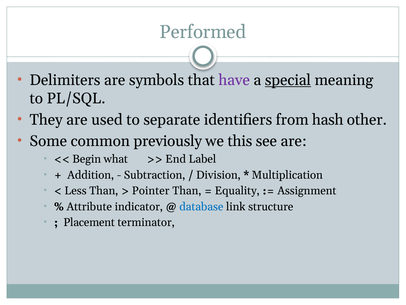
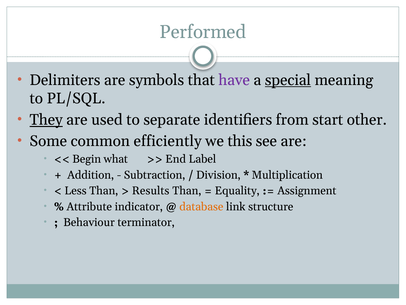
They underline: none -> present (46, 120)
hash: hash -> start (328, 120)
previously: previously -> efficiently (168, 141)
Pointer: Pointer -> Results (151, 191)
database colour: blue -> orange (201, 206)
Placement: Placement -> Behaviour (89, 222)
